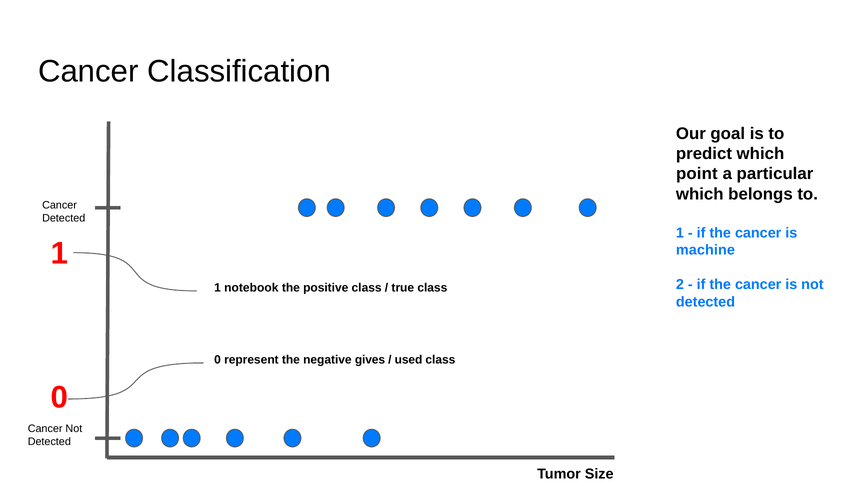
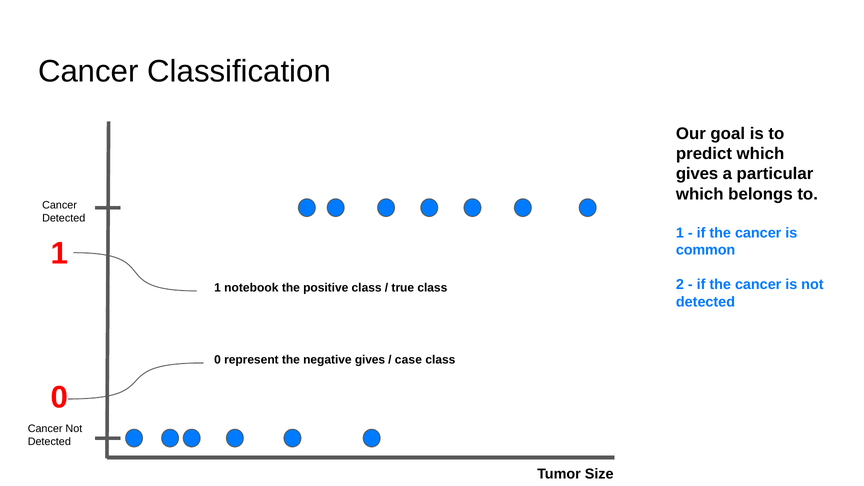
point: point -> gives (697, 174)
machine: machine -> common (706, 250)
used: used -> case (408, 360)
